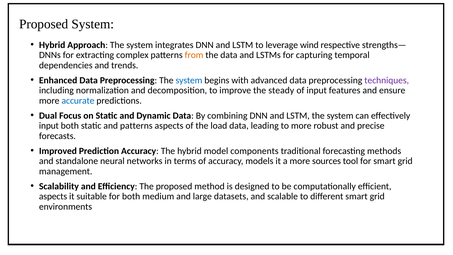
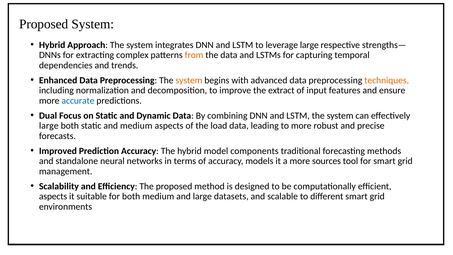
leverage wind: wind -> large (309, 45)
system colour: blue -> orange (189, 80)
techniques colour: purple -> orange (387, 80)
steady: steady -> extract (281, 90)
input: input -> large (49, 126)
and patterns: patterns -> medium (136, 126)
